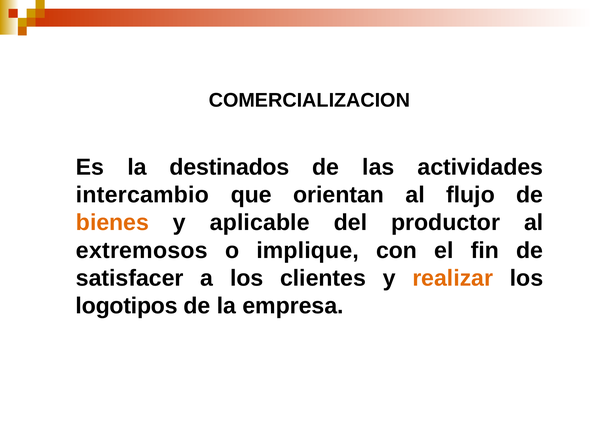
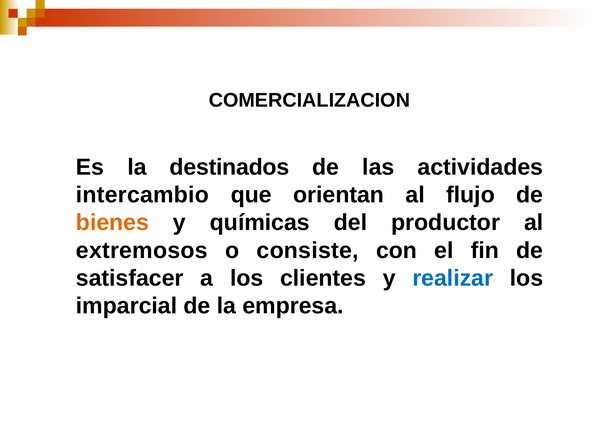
aplicable: aplicable -> químicas (260, 222)
implique: implique -> consiste (308, 250)
realizar colour: orange -> blue (453, 278)
logotipos: logotipos -> imparcial (127, 306)
